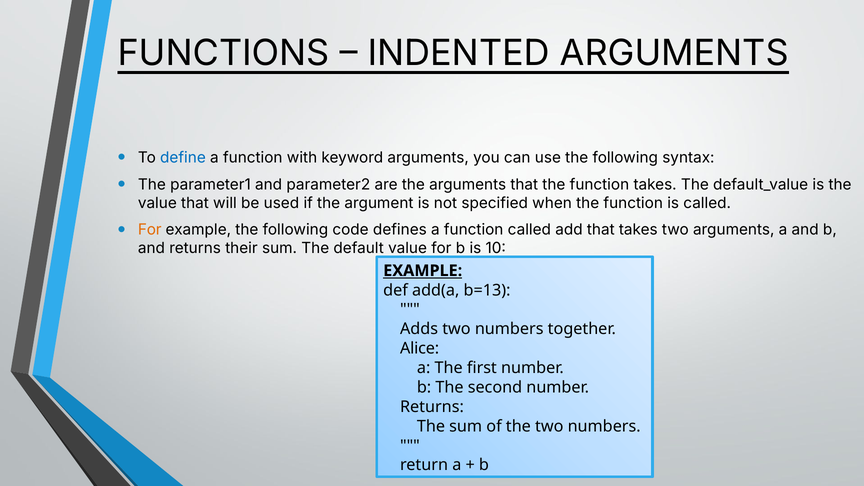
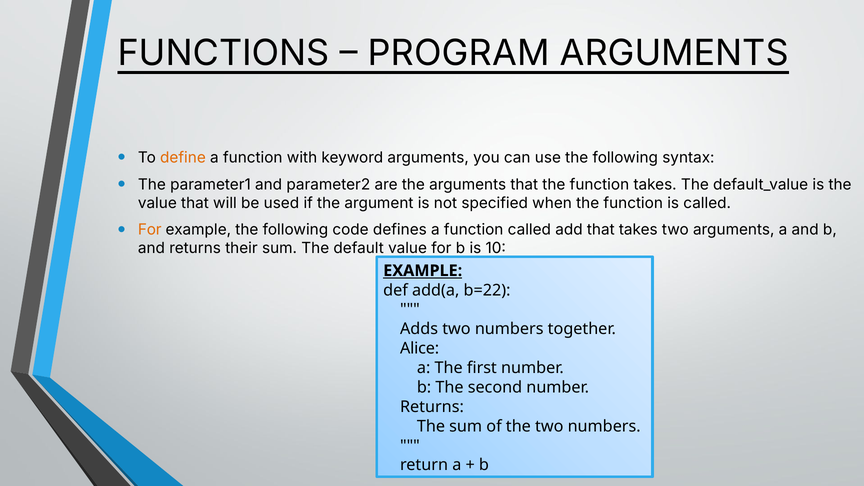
INDENTED: INDENTED -> PROGRAM (459, 53)
define colour: blue -> orange (183, 158)
b=13: b=13 -> b=22 (487, 290)
